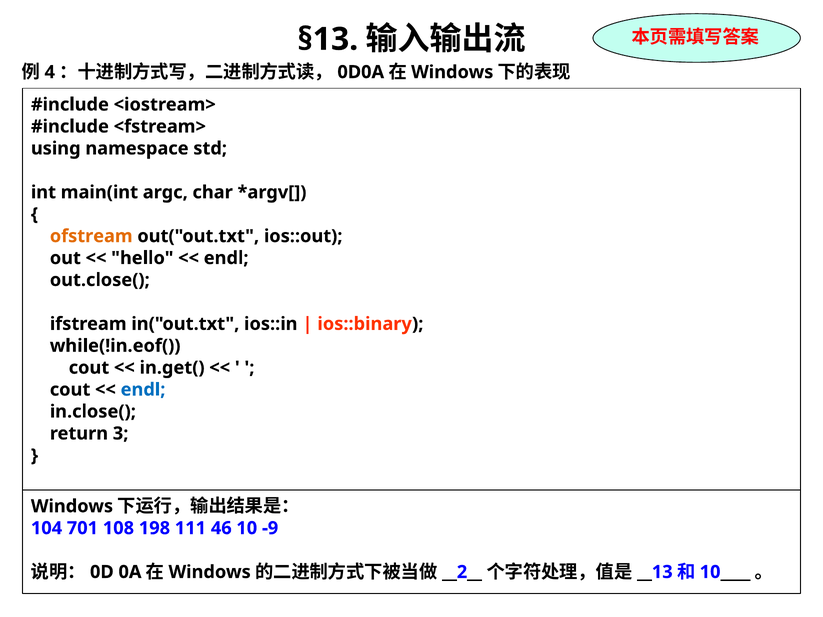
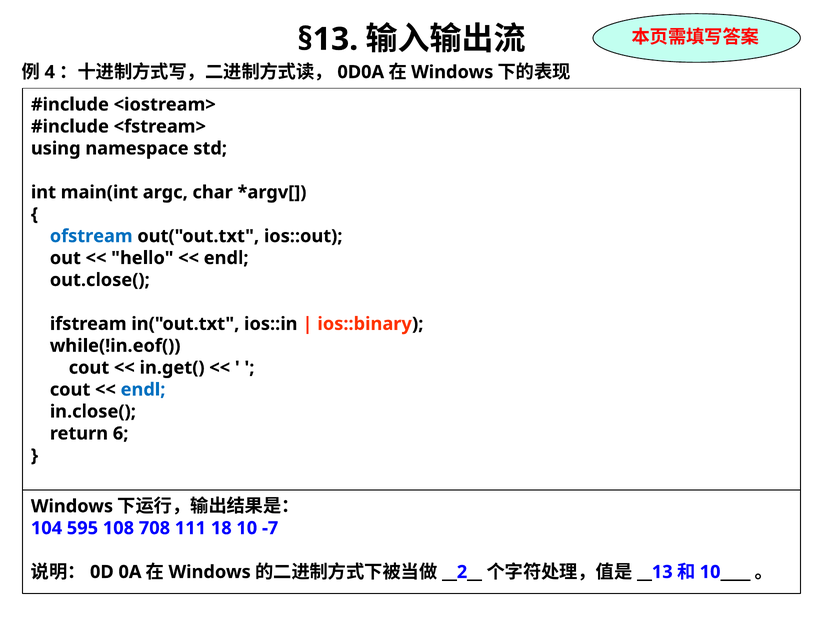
ofstream colour: orange -> blue (91, 236)
3: 3 -> 6 (121, 434)
701: 701 -> 595 (82, 528)
198: 198 -> 708 (154, 528)
46: 46 -> 18 (221, 528)
-9: -9 -> -7 (270, 528)
